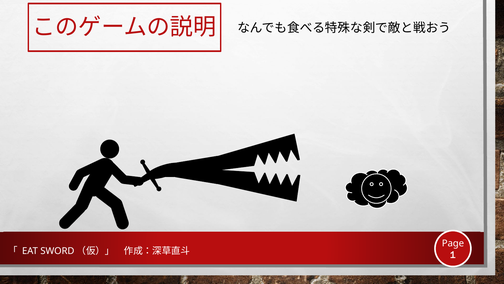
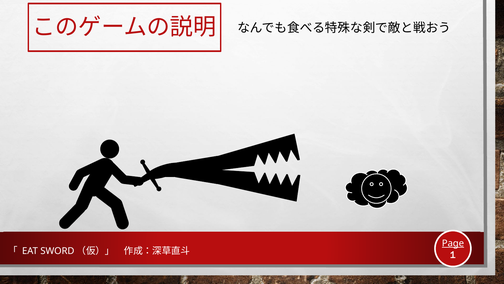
Page underline: none -> present (453, 243)
